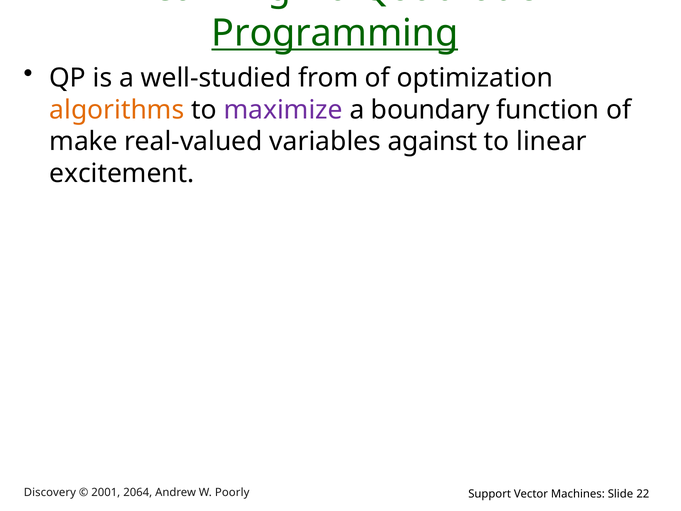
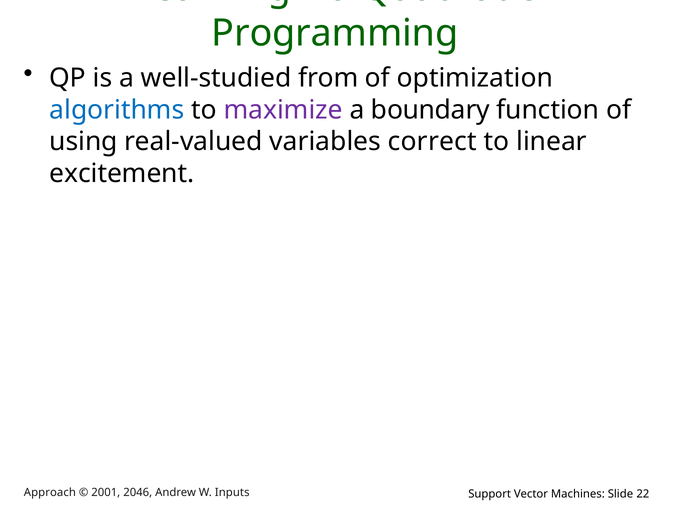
Programming underline: present -> none (335, 33)
algorithms colour: orange -> blue (117, 110)
make: make -> using (84, 142)
against: against -> correct (432, 142)
Discovery: Discovery -> Approach (50, 492)
2064: 2064 -> 2046 (138, 492)
Poorly: Poorly -> Inputs (232, 492)
